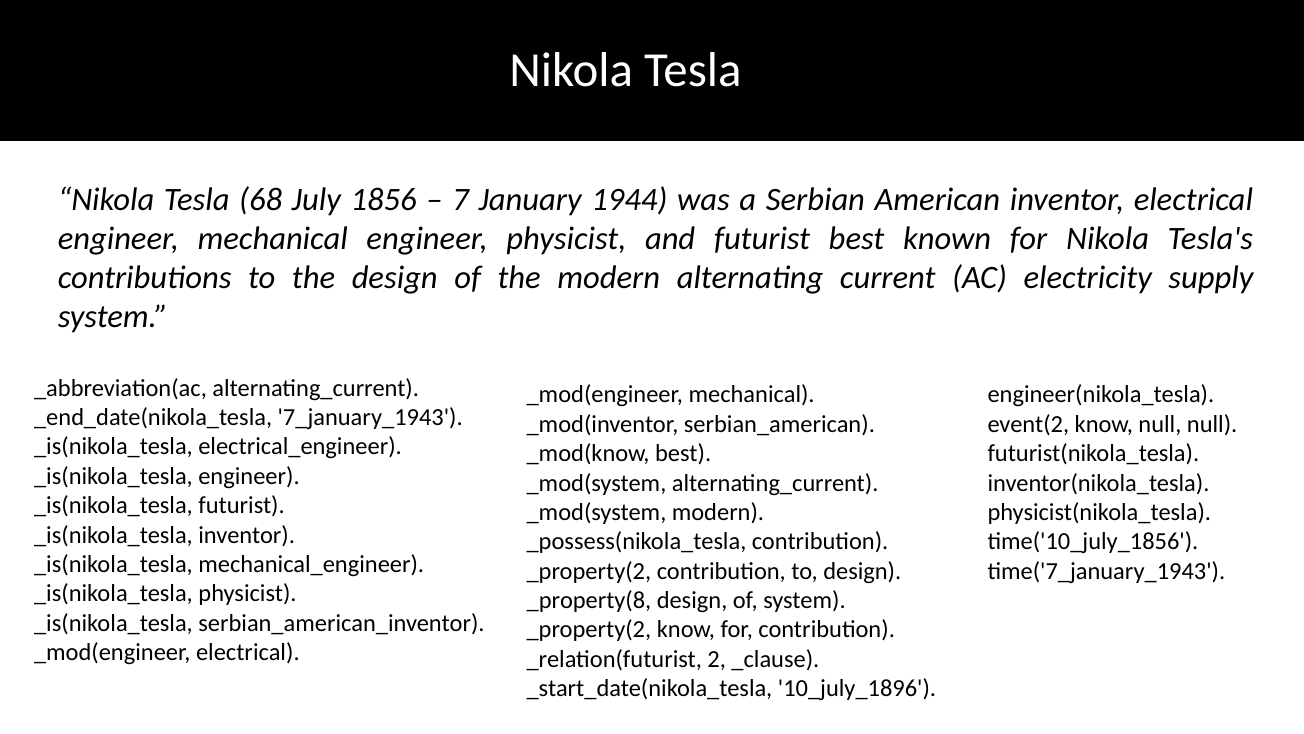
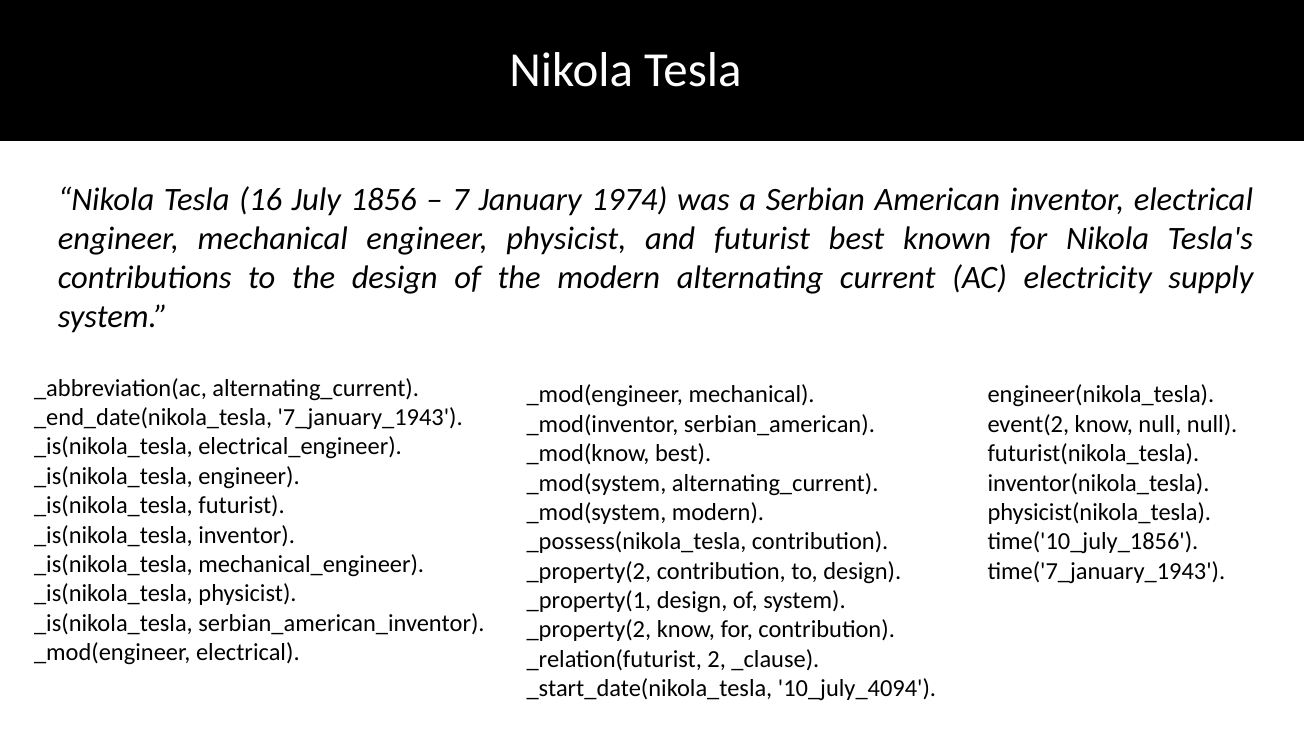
68: 68 -> 16 (261, 200)
1944: 1944 -> 1974 (629, 200)
_property(8: _property(8 -> _property(1 (589, 600)
10_july_1896: 10_july_1896 -> 10_july_4094 (857, 688)
